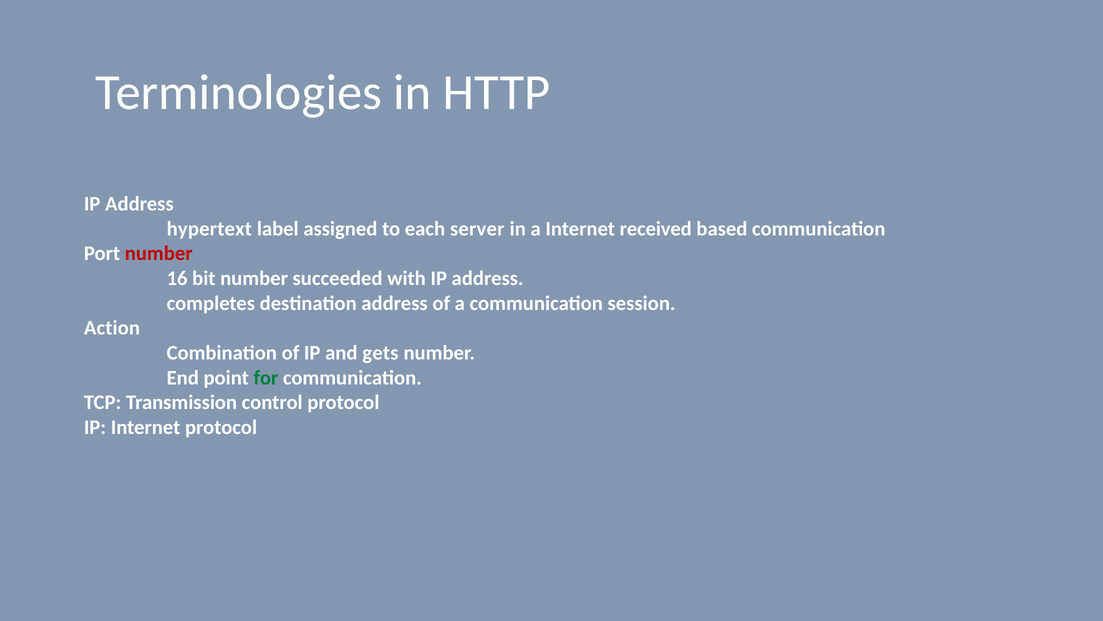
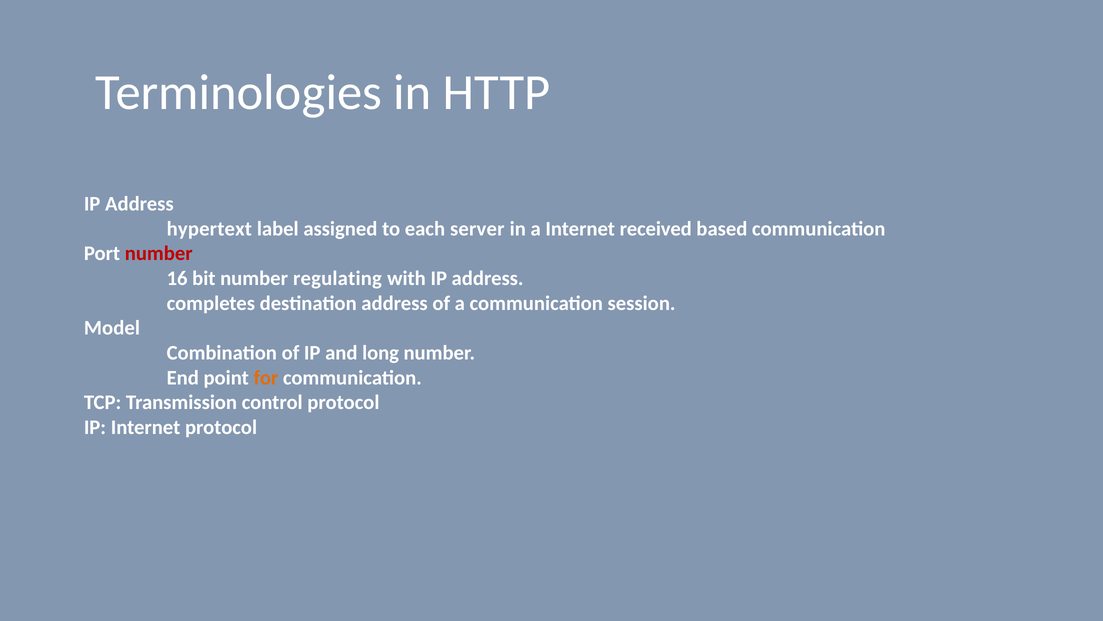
succeeded: succeeded -> regulating (337, 278)
Action: Action -> Model (112, 328)
gets: gets -> long (381, 353)
for colour: green -> orange (266, 377)
